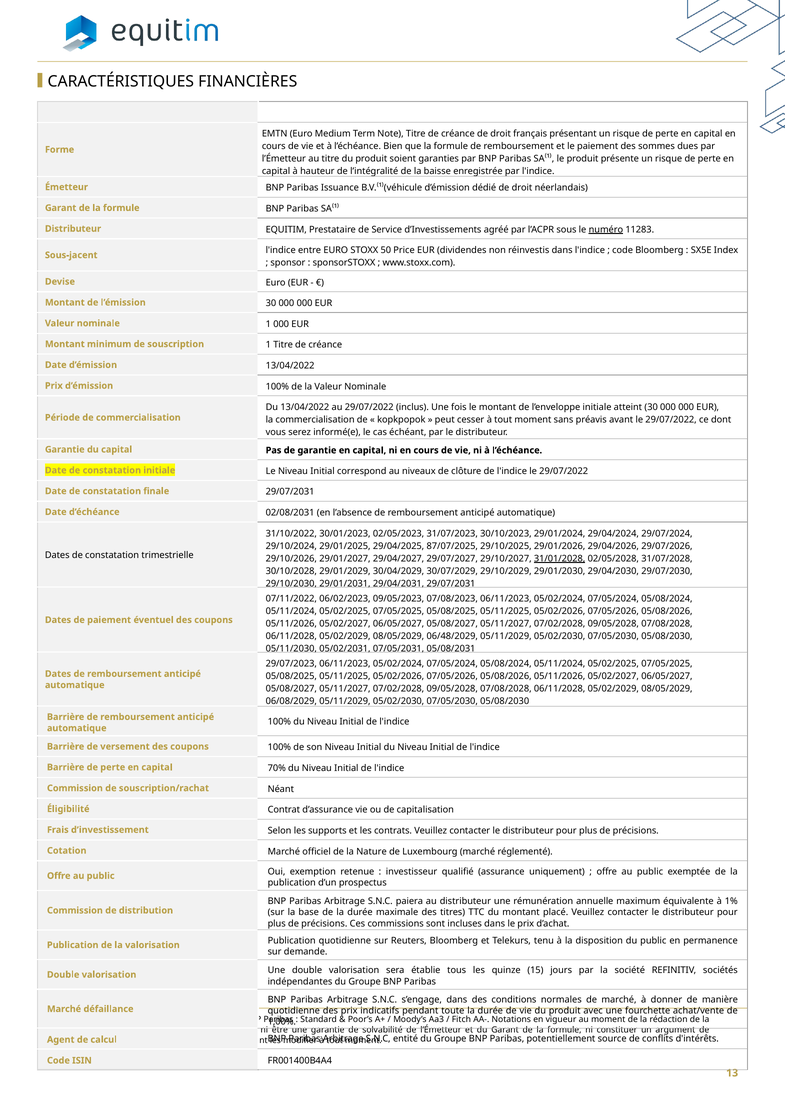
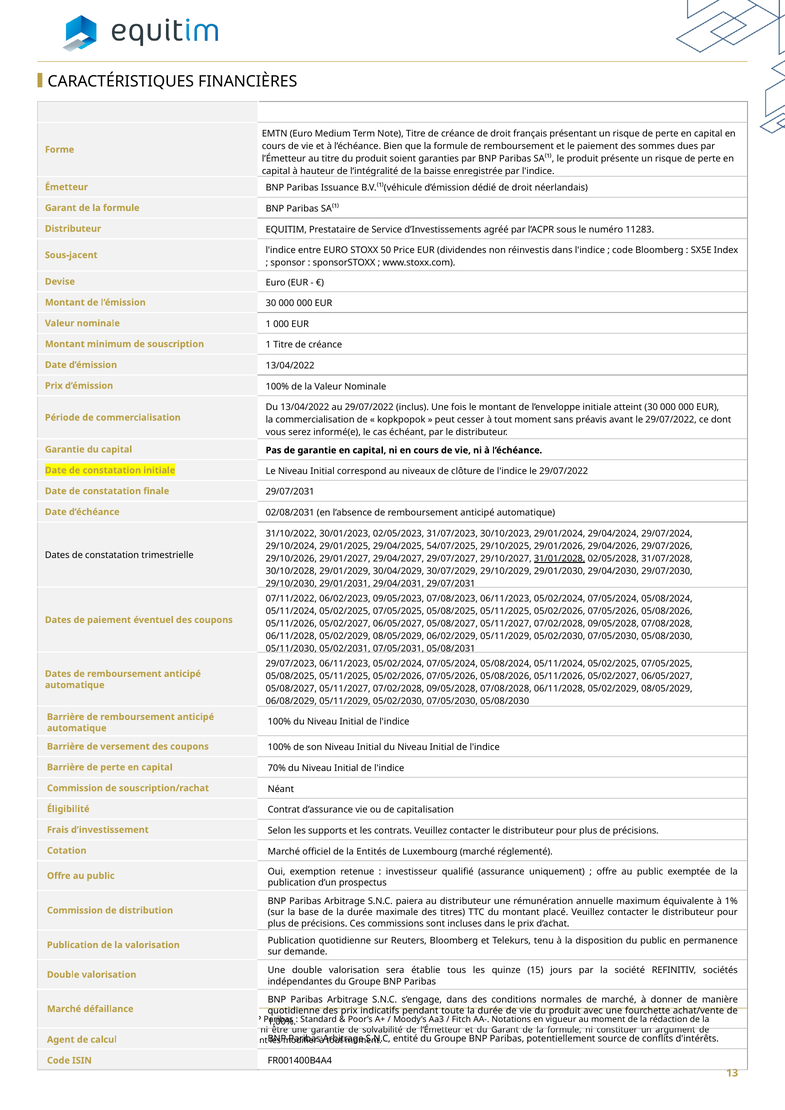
numéro underline: present -> none (606, 230)
87/07/2025: 87/07/2025 -> 54/07/2025 (452, 546)
06/48/2029: 06/48/2029 -> 06/02/2029 (452, 636)
Nature: Nature -> Entités (371, 852)
